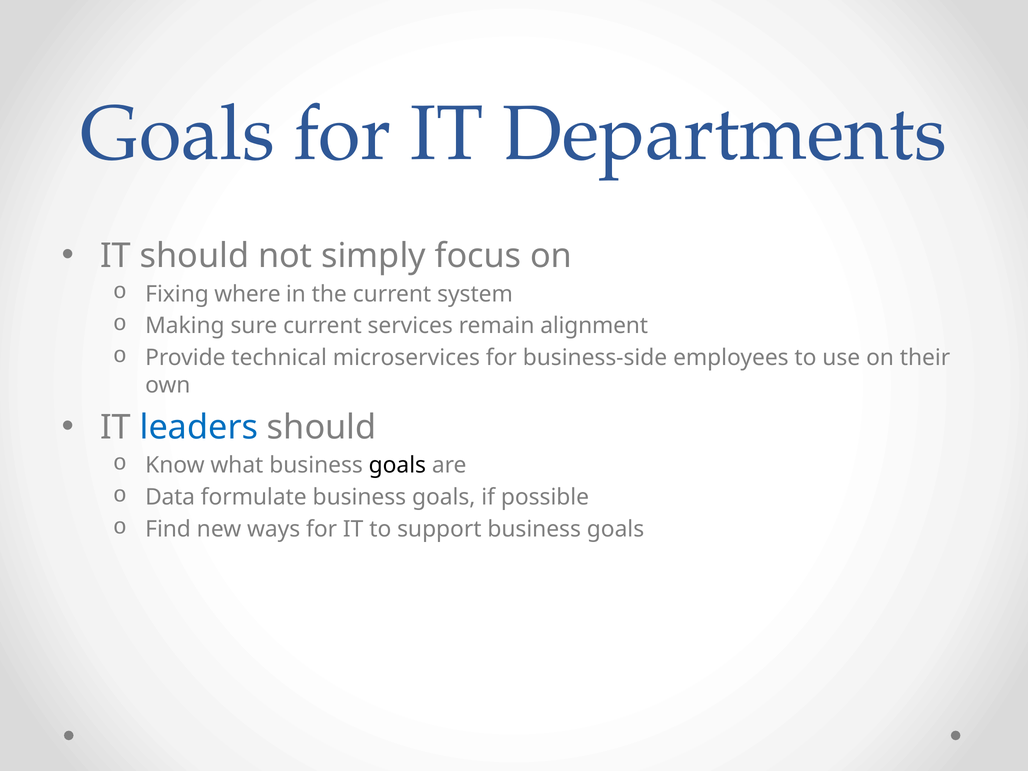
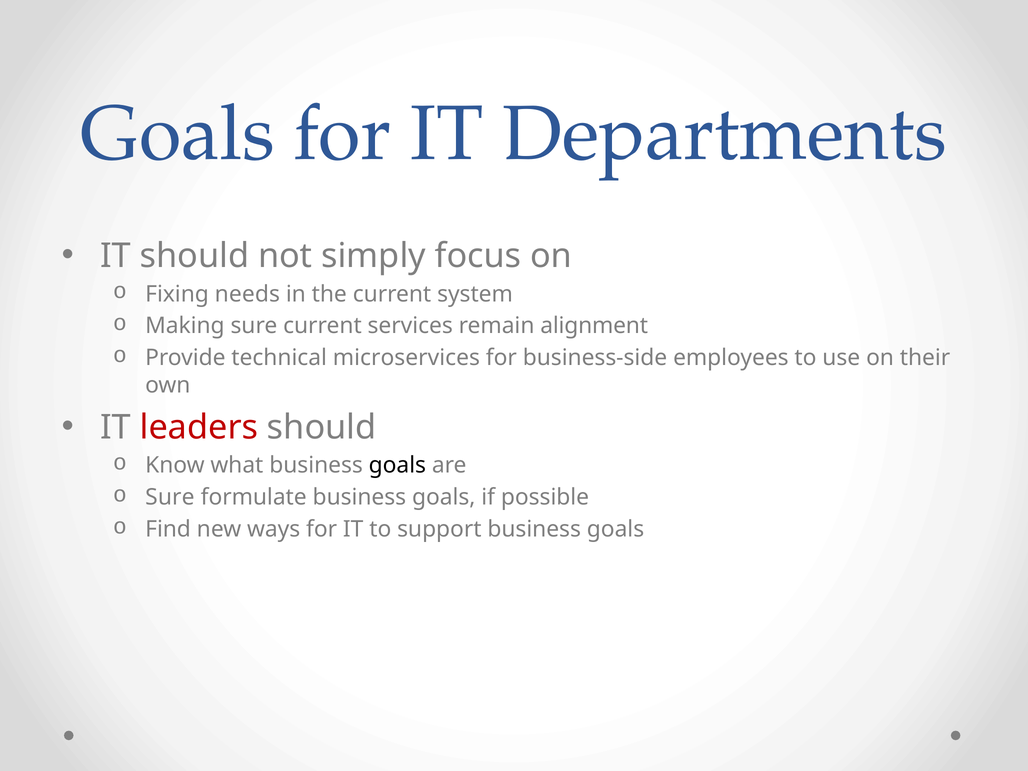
where: where -> needs (247, 294)
leaders colour: blue -> red (199, 427)
Data: Data -> Sure (170, 497)
